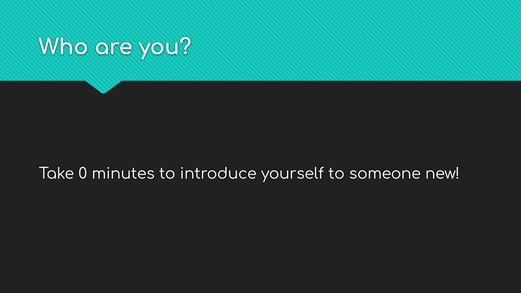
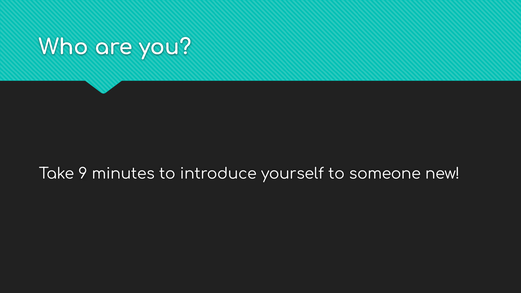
0: 0 -> 9 (83, 174)
